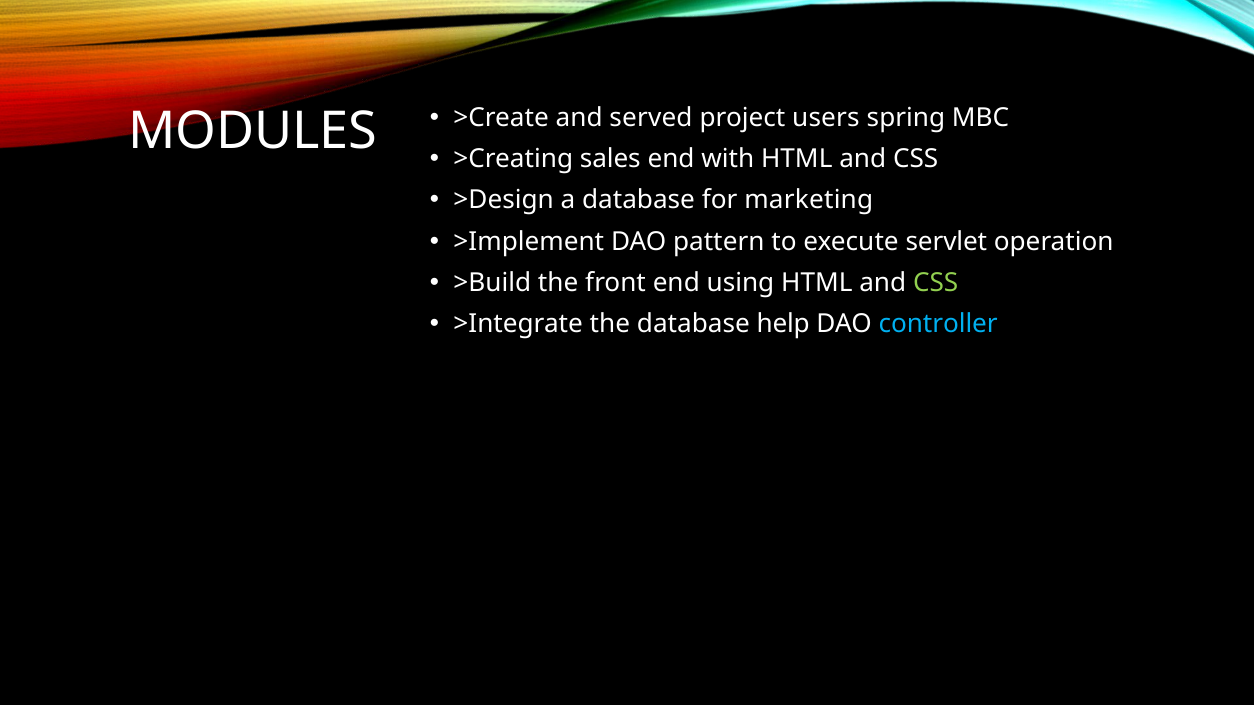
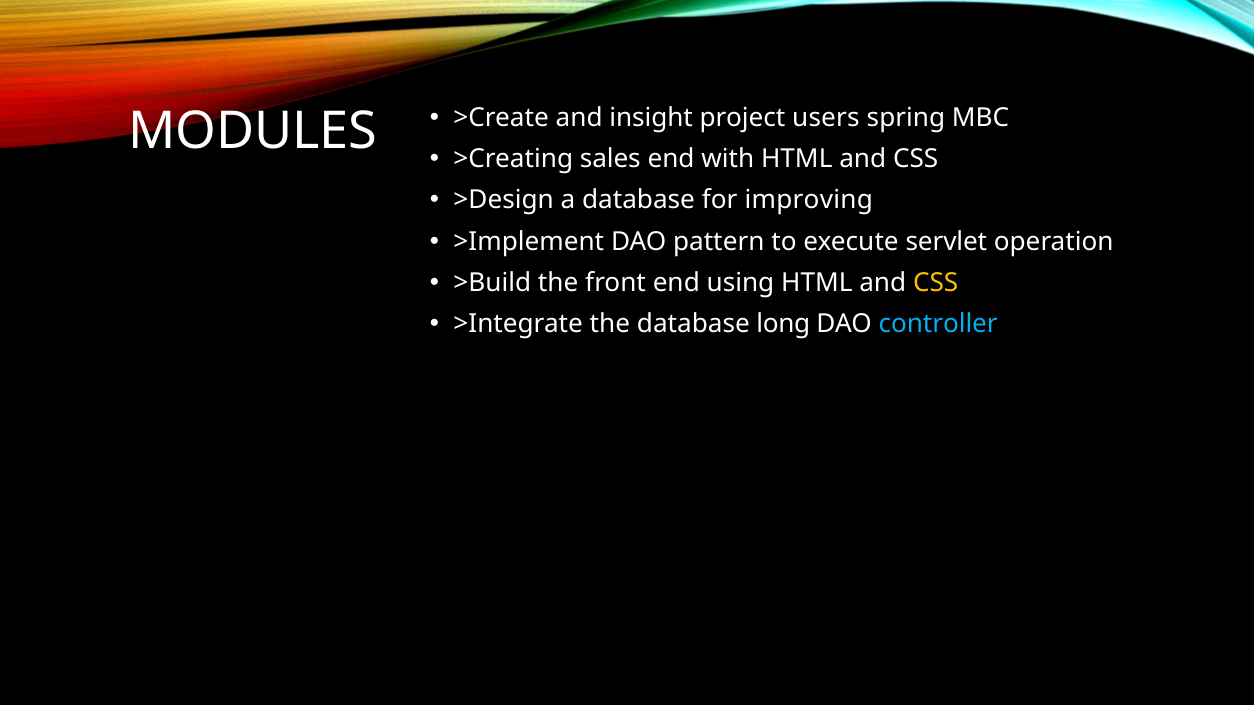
served: served -> insight (651, 118)
marketing: marketing -> improving (809, 200)
CSS colour: light green -> yellow (936, 283)
help: help -> long (783, 324)
